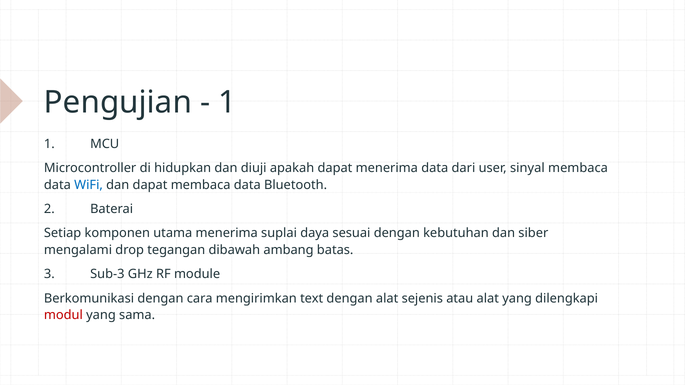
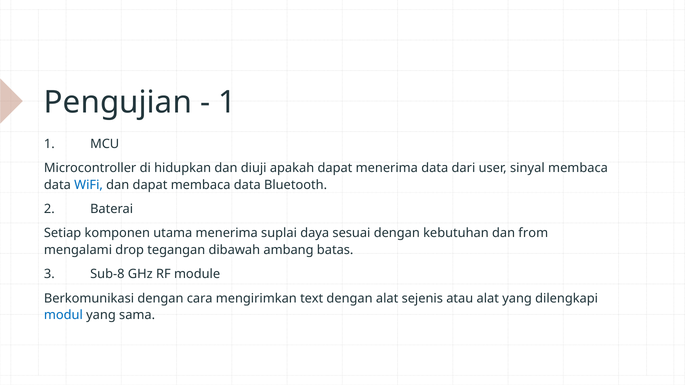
siber: siber -> from (533, 233)
Sub-3: Sub-3 -> Sub-8 (107, 274)
modul colour: red -> blue (63, 315)
